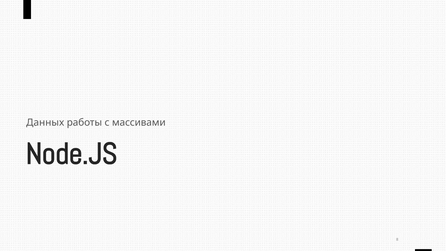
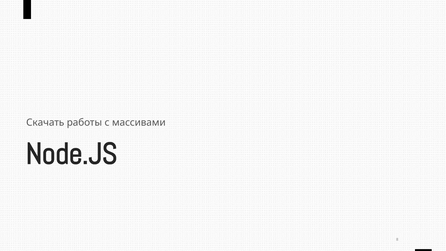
Данных: Данных -> Скачать (45, 123)
